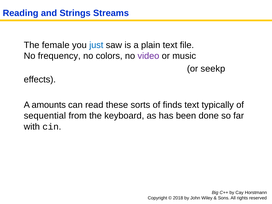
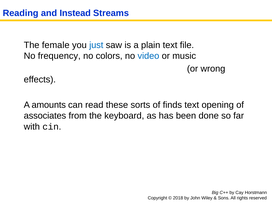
Strings: Strings -> Instead (75, 13)
video colour: purple -> blue (148, 56)
seekp: seekp -> wrong (213, 69)
typically: typically -> opening (218, 105)
sequential: sequential -> associates (45, 116)
